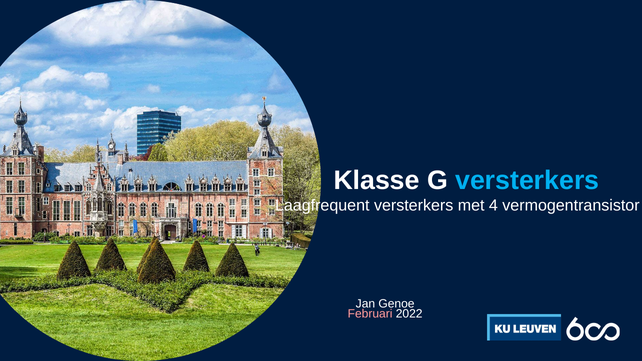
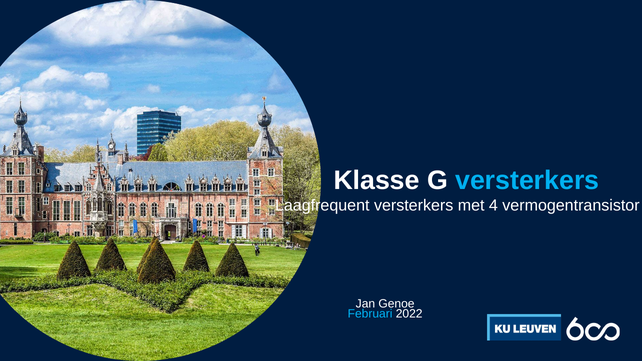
Februari colour: pink -> light blue (370, 314)
